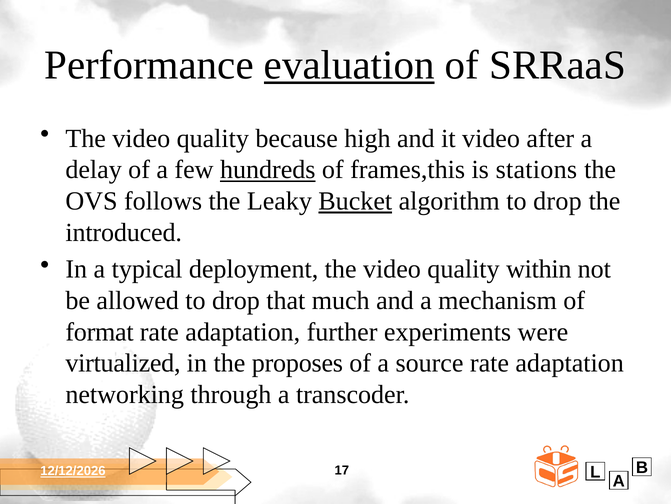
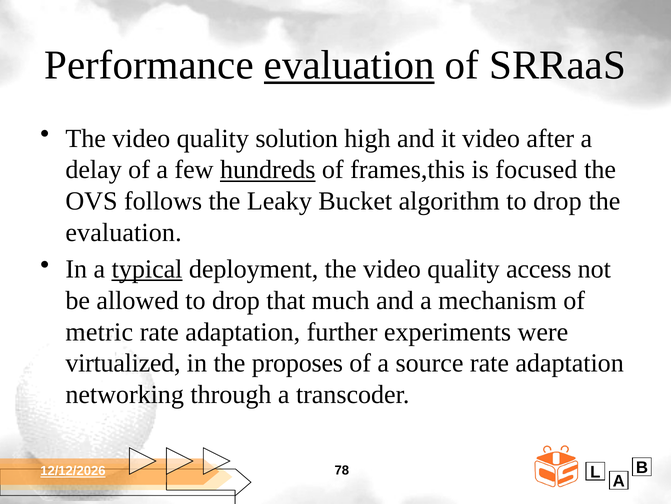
because: because -> solution (297, 138)
stations: stations -> focused (536, 170)
Bucket underline: present -> none (355, 201)
introduced: introduced -> evaluation (124, 232)
typical underline: none -> present (147, 269)
within: within -> access (539, 269)
format: format -> metric (99, 331)
17: 17 -> 78 (342, 470)
